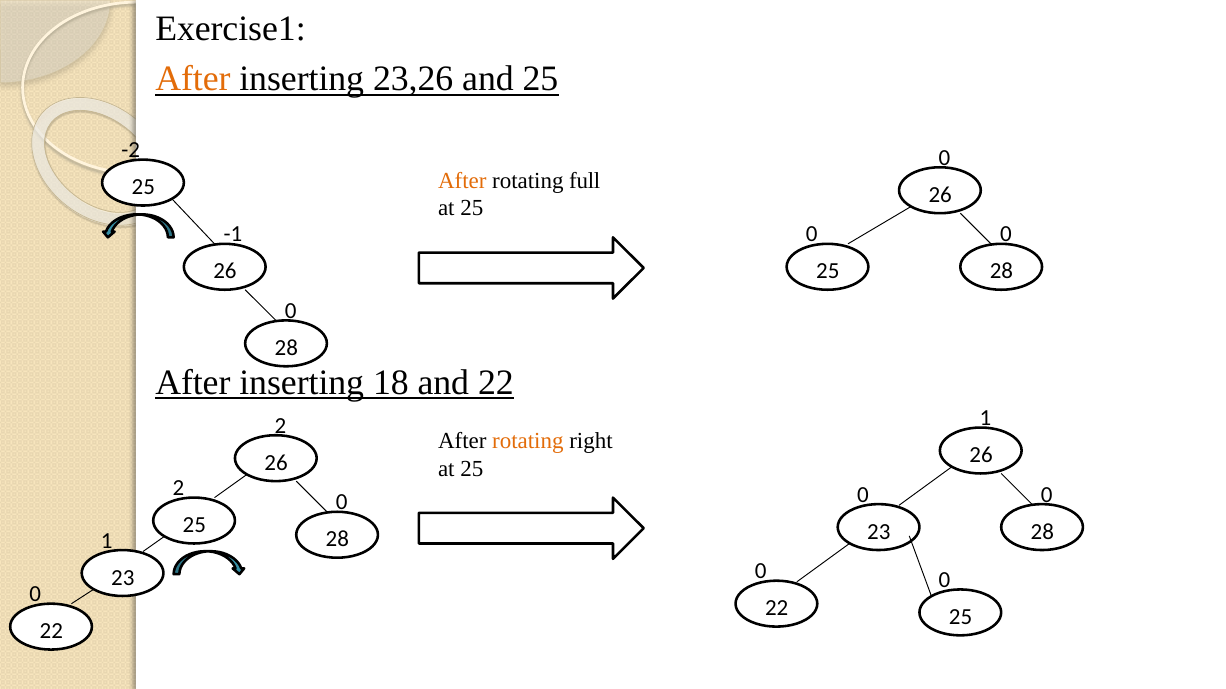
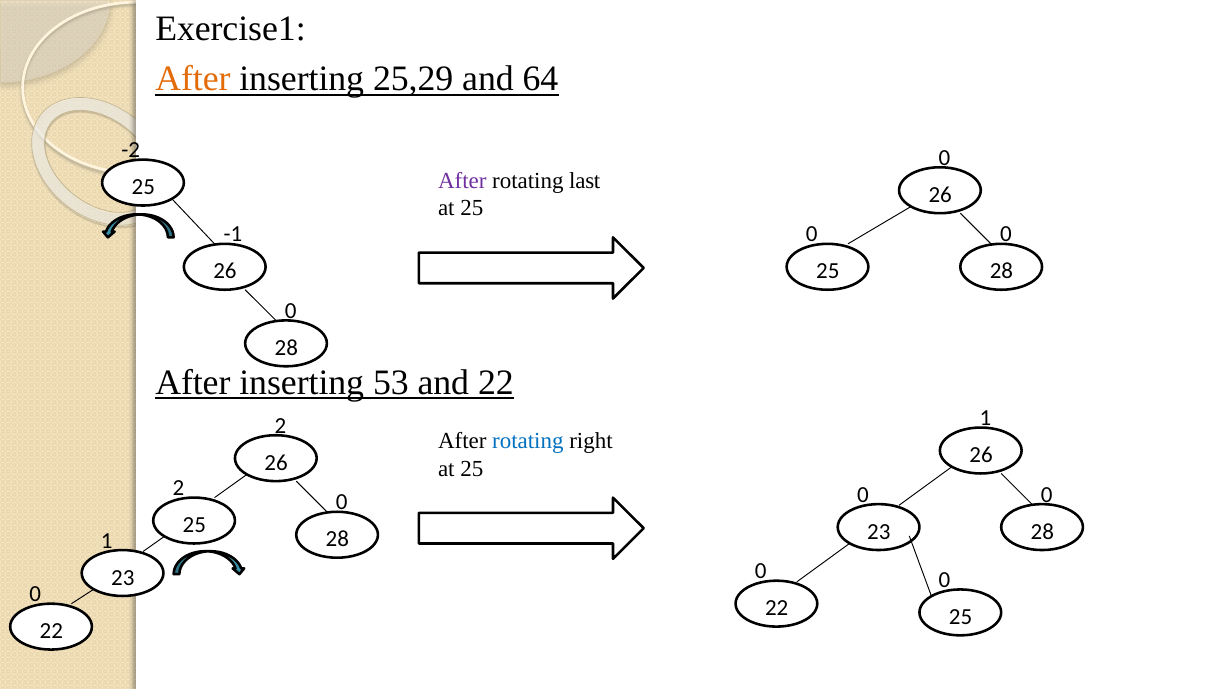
23,26: 23,26 -> 25,29 (413, 79)
and 25: 25 -> 64 (540, 79)
After colour: orange -> purple (462, 181)
full: full -> last (585, 181)
18: 18 -> 53 (391, 383)
rotating colour: orange -> blue (528, 441)
